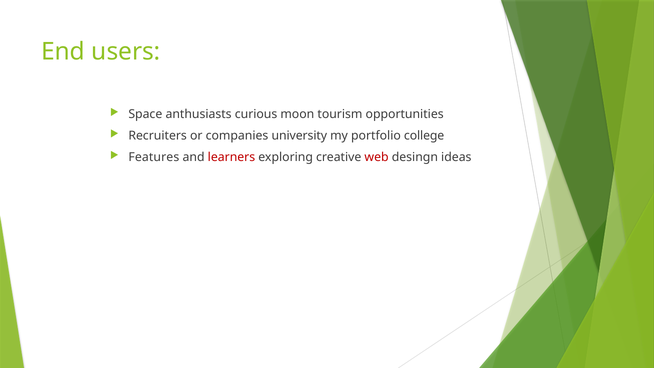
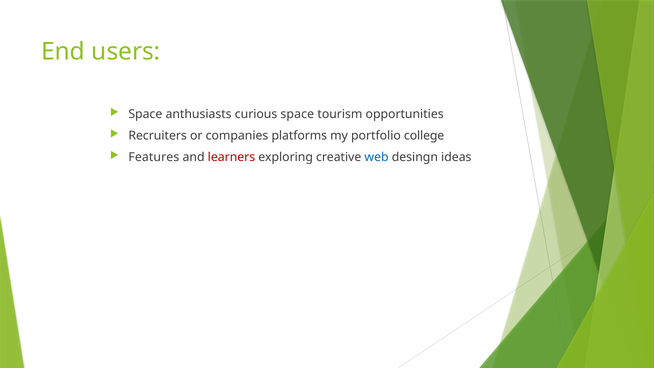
curious moon: moon -> space (297, 114)
university: university -> platforms (299, 136)
web colour: red -> blue (377, 157)
